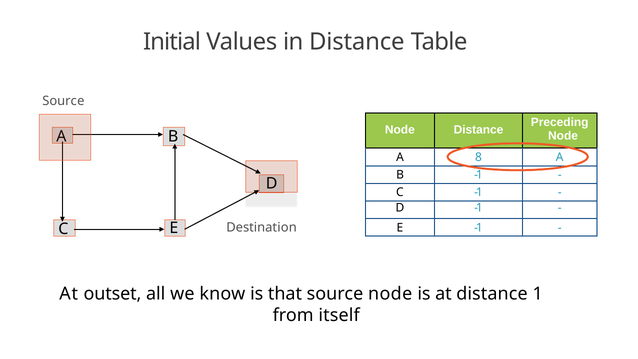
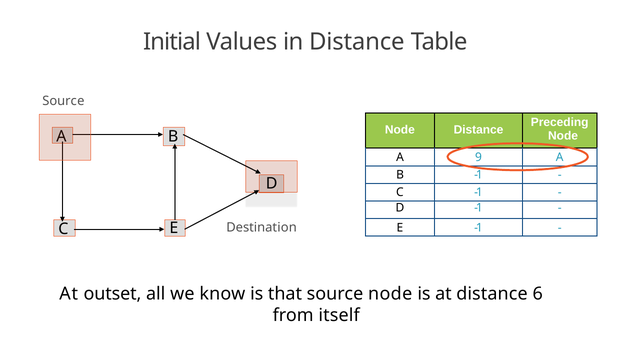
8: 8 -> 9 (479, 157)
1: 1 -> 6 (538, 294)
